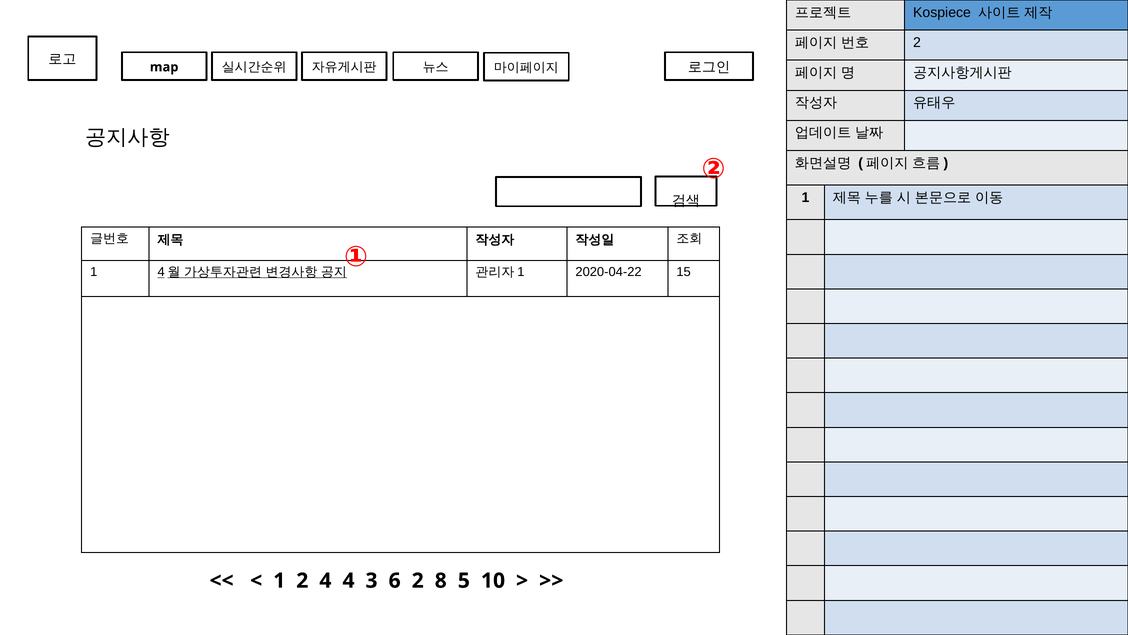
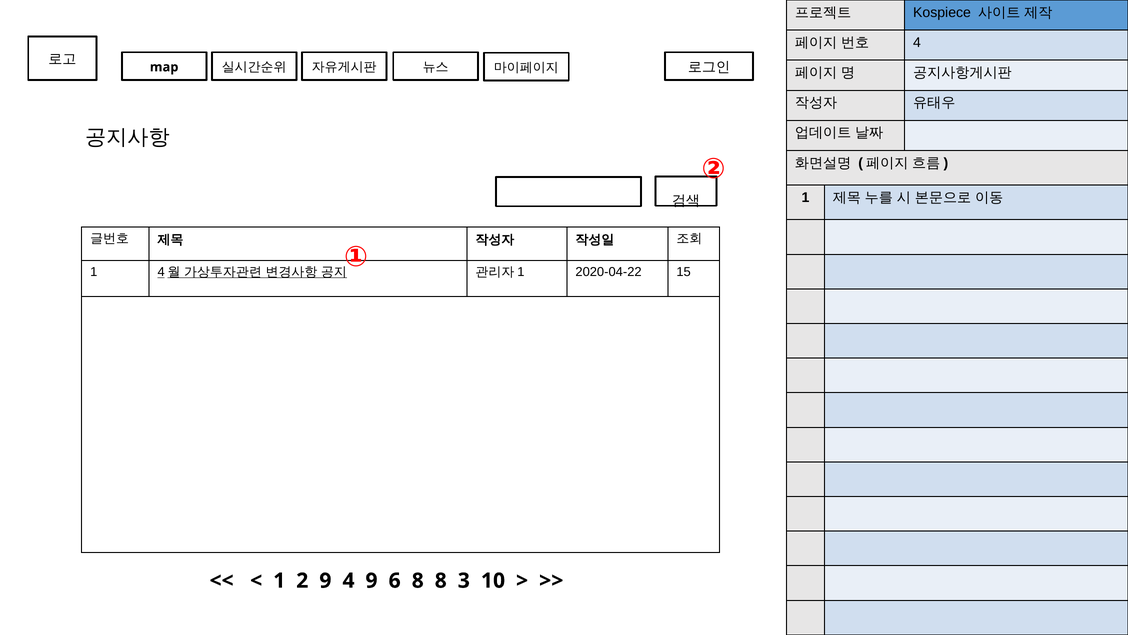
2: 2 -> 4 (917, 42)
2 4: 4 -> 9 (325, 580)
4 3: 3 -> 9 (372, 580)
6 2: 2 -> 8 (418, 580)
5: 5 -> 3 (464, 580)
